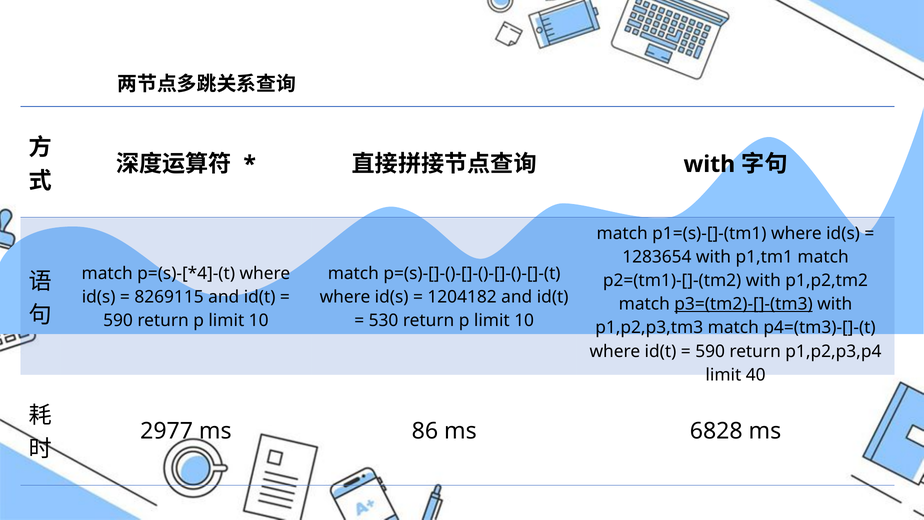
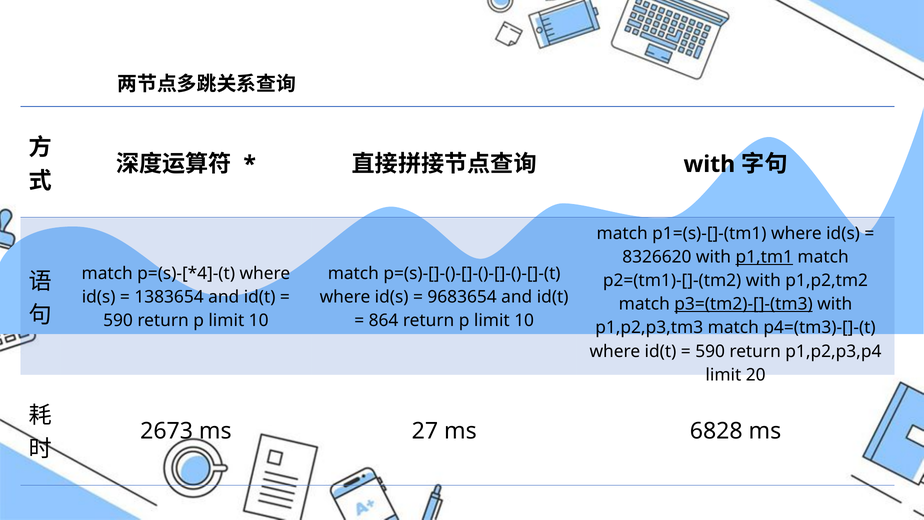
1283654: 1283654 -> 8326620 (657, 257)
p1,tm1 underline: none -> present (764, 257)
8269115: 8269115 -> 1383654 (169, 297)
1204182: 1204182 -> 9683654 (462, 297)
530: 530 -> 864 (384, 320)
40: 40 -> 20 (756, 375)
2977: 2977 -> 2673 (167, 431)
86: 86 -> 27 (425, 431)
